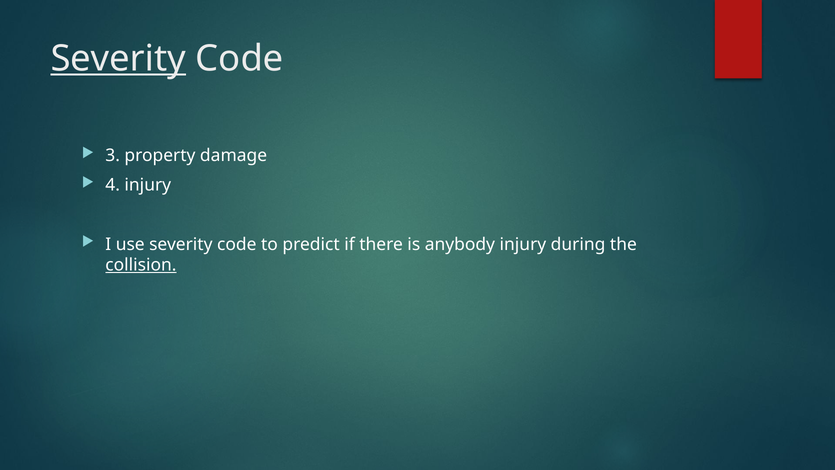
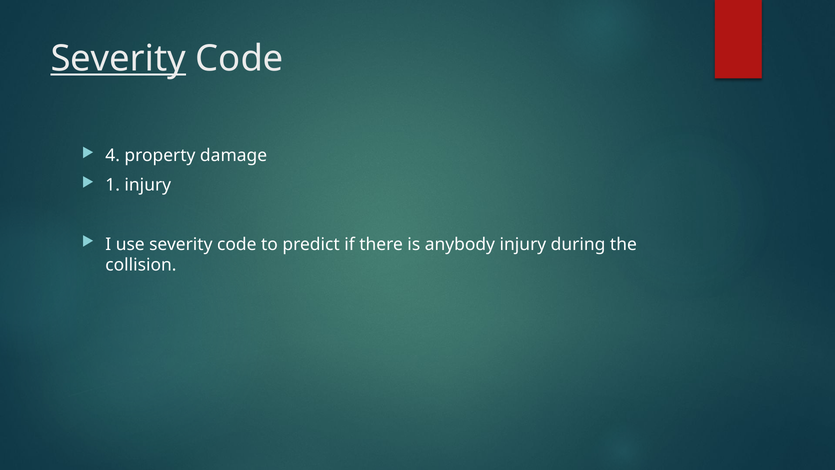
3: 3 -> 4 (113, 155)
4: 4 -> 1 (113, 185)
collision underline: present -> none (141, 265)
